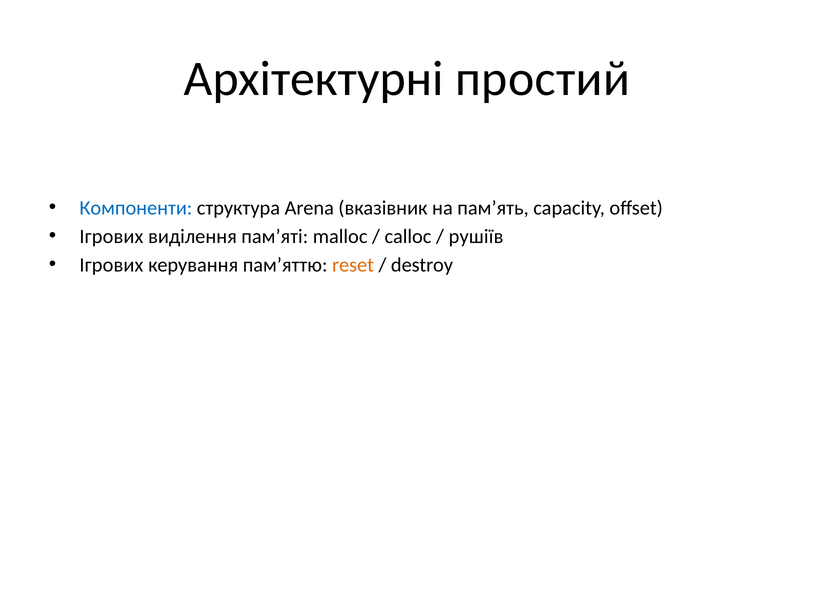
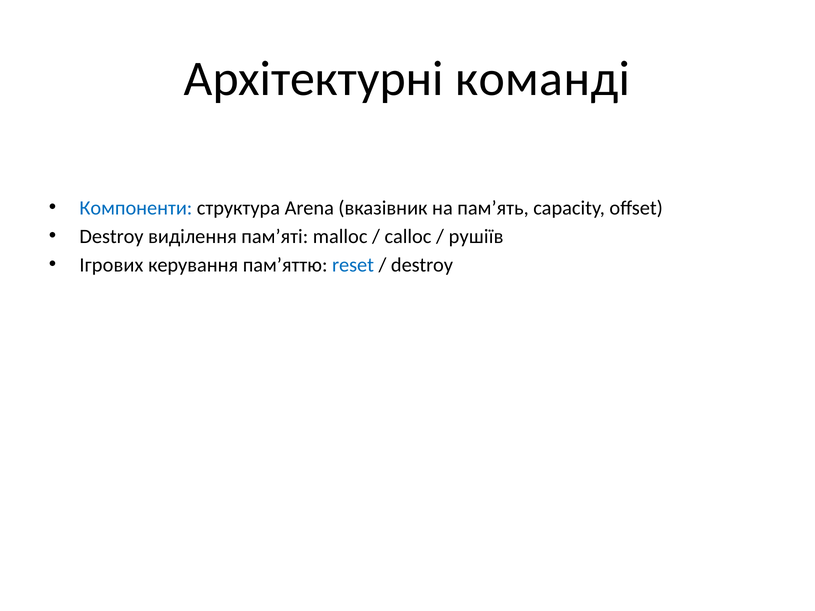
простий: простий -> команді (543, 79)
Ігрових: Ігрових -> Destroy (112, 236)
reset colour: orange -> blue (353, 265)
